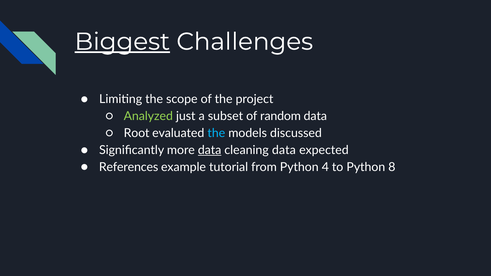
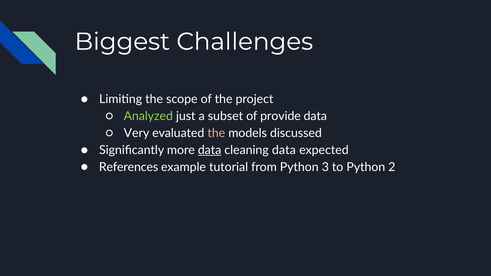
Biggest underline: present -> none (122, 42)
random: random -> provide (280, 116)
Root: Root -> Very (137, 133)
the colour: light blue -> pink (216, 133)
4: 4 -> 3 (325, 167)
8: 8 -> 2 (392, 167)
